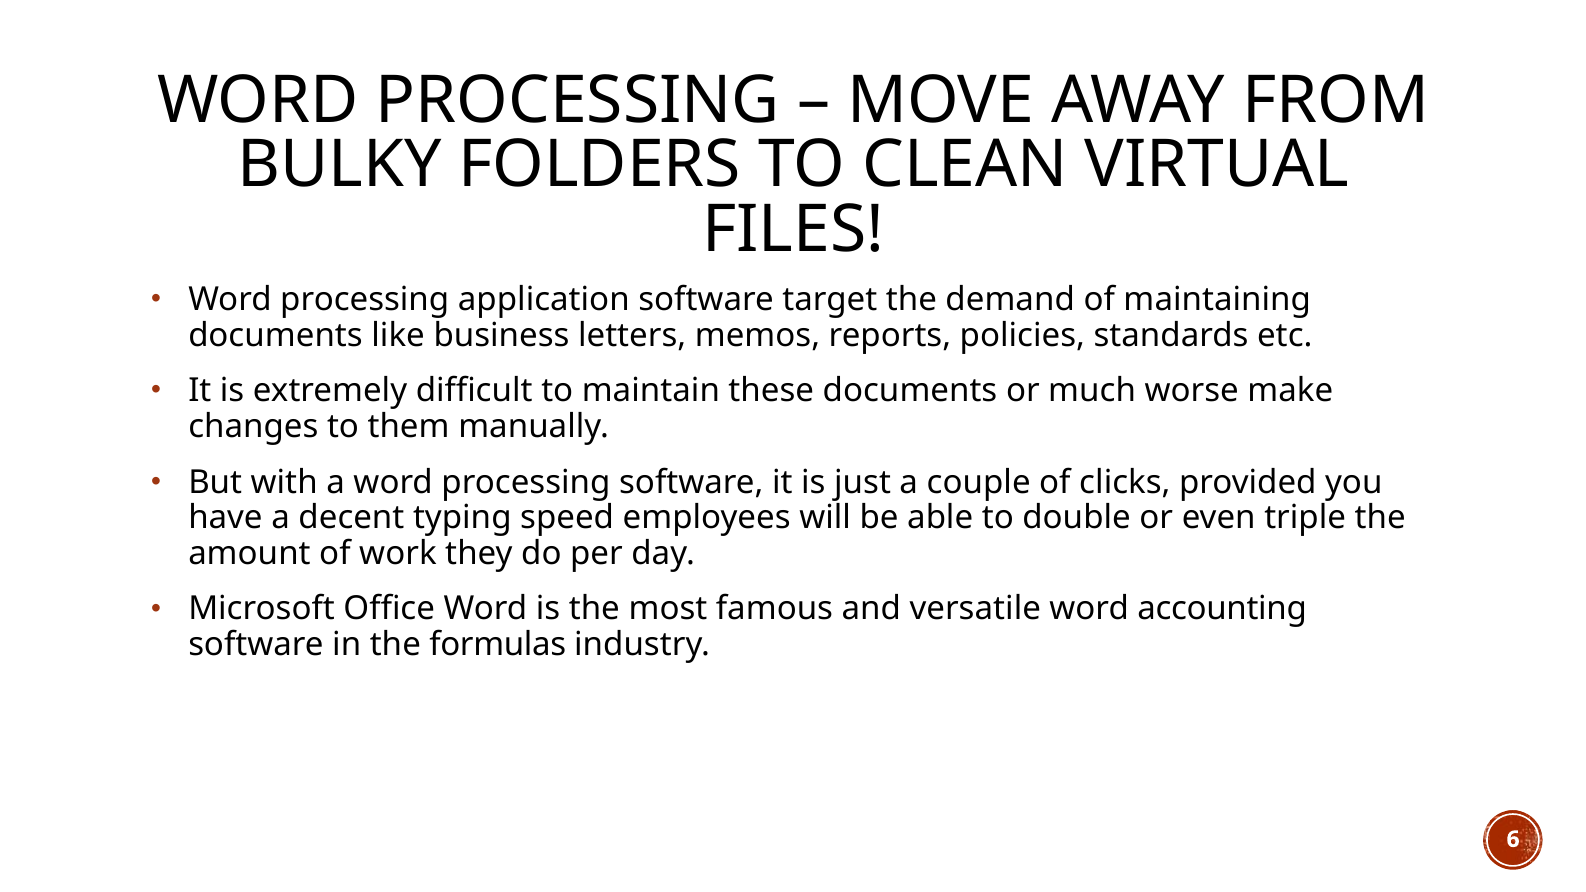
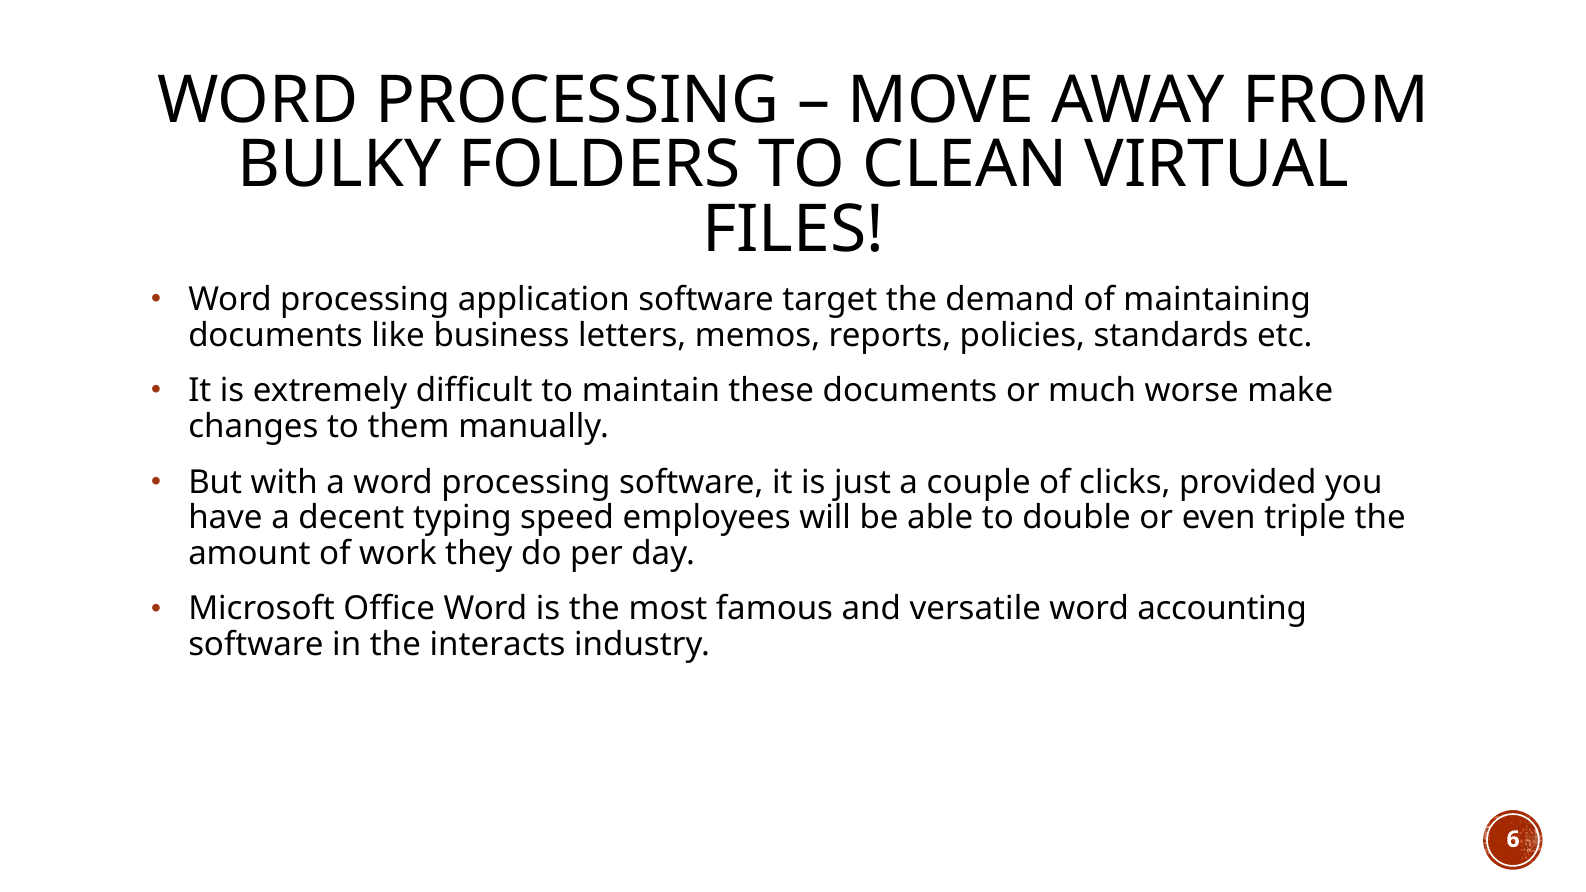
formulas: formulas -> interacts (498, 645)
